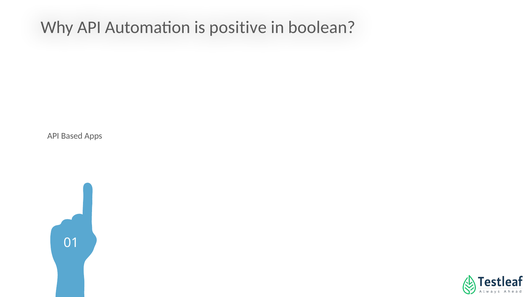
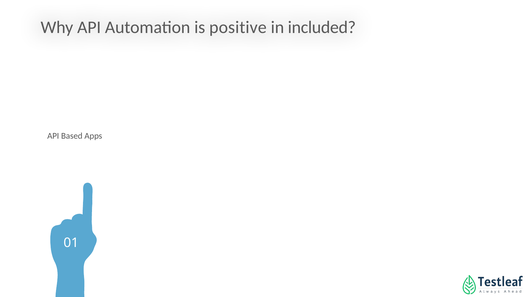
boolean: boolean -> included (322, 27)
